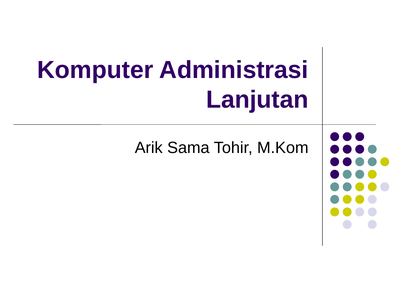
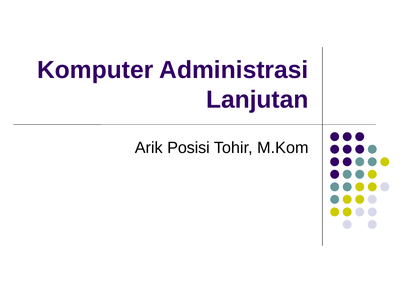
Sama: Sama -> Posisi (188, 147)
